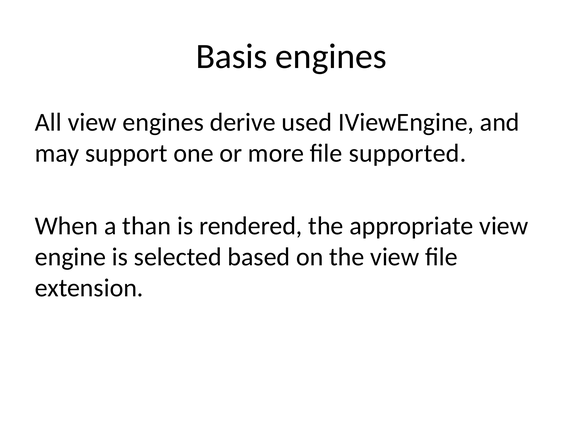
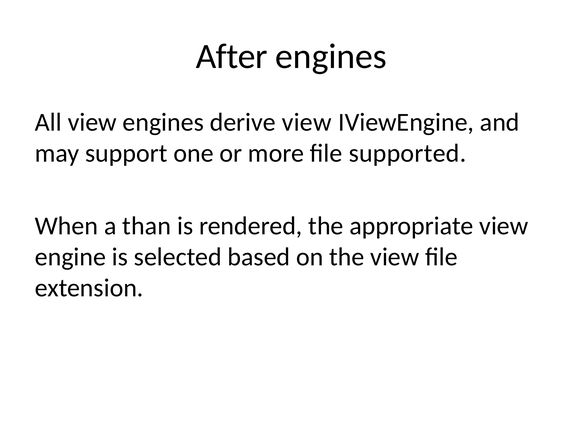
Basis: Basis -> After (232, 56)
derive used: used -> view (307, 122)
